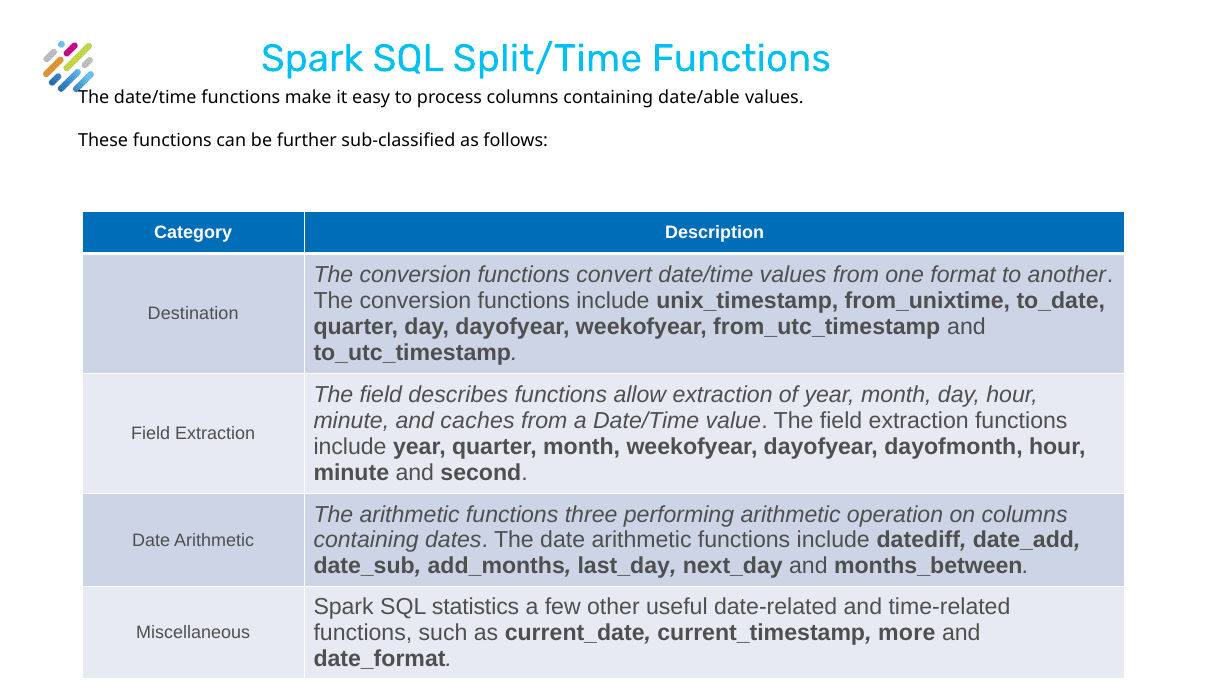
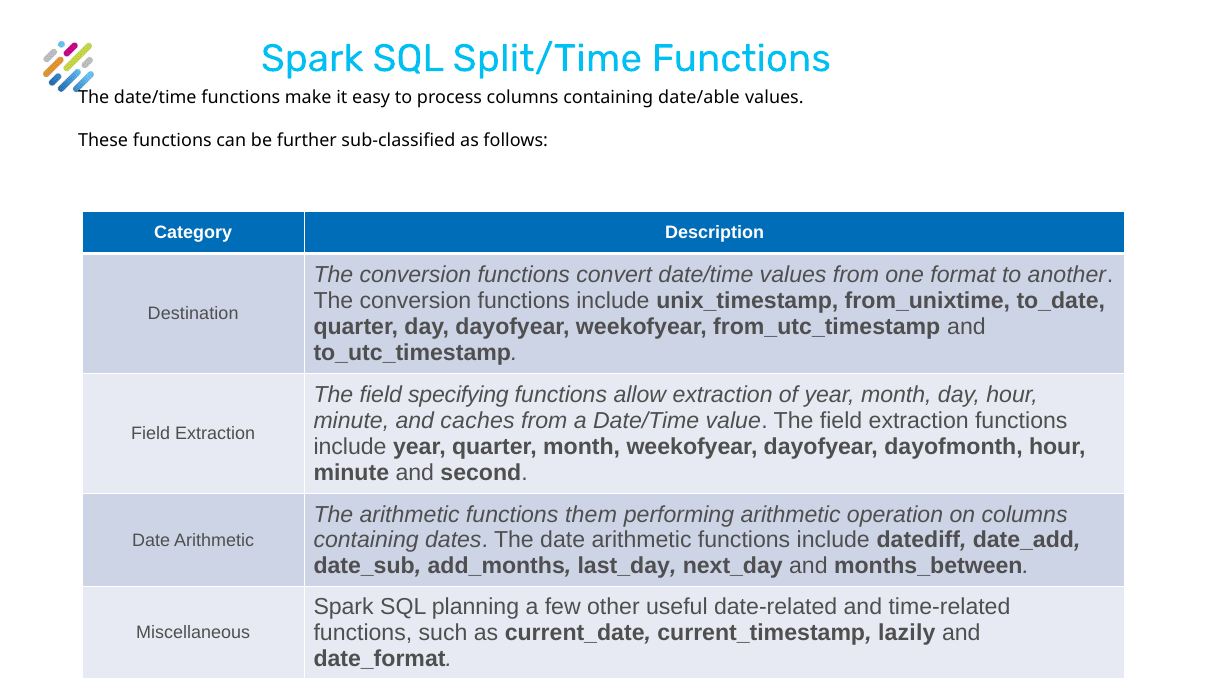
describes: describes -> specifying (458, 395)
three: three -> them (591, 515)
statistics: statistics -> planning (475, 607)
more: more -> lazily (907, 633)
